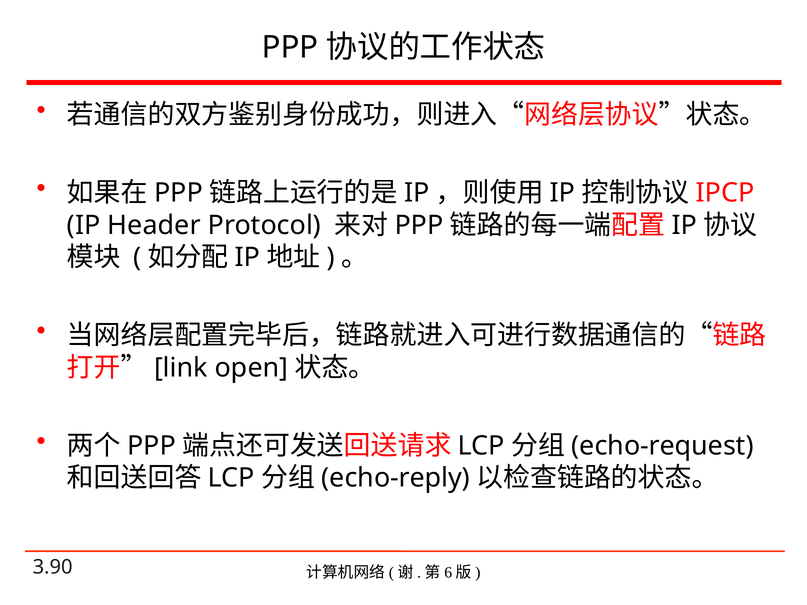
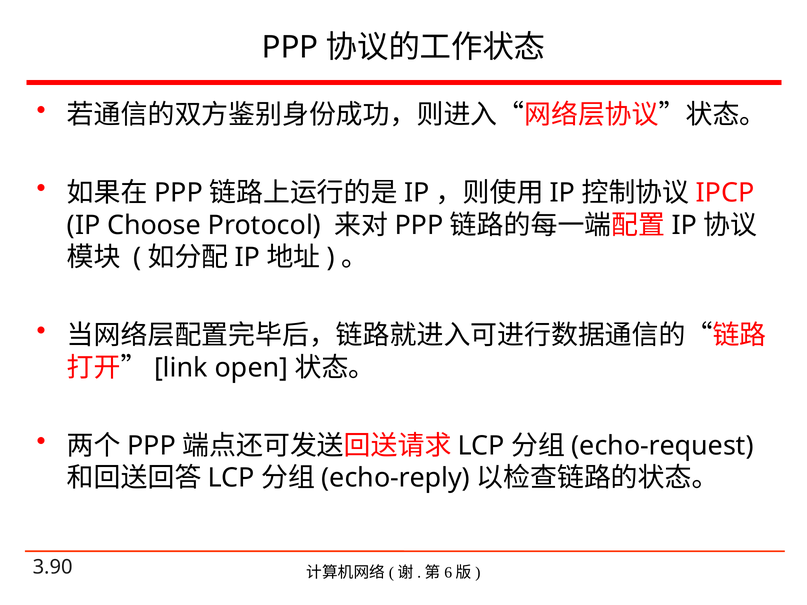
Header: Header -> Choose (154, 225)
